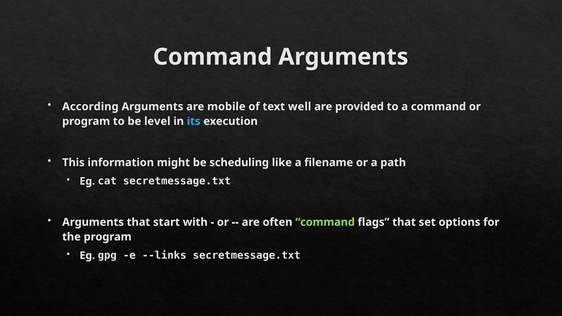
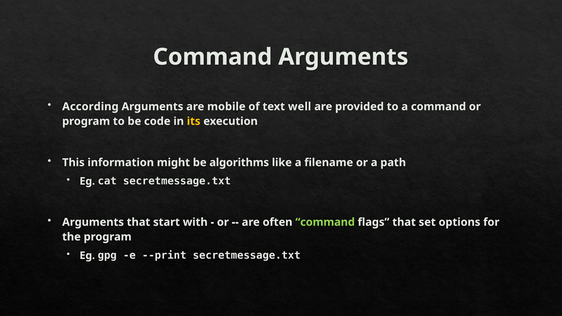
level: level -> code (157, 121)
its colour: light blue -> yellow (194, 121)
scheduling: scheduling -> algorithms (239, 163)
--links: --links -> --print (164, 256)
